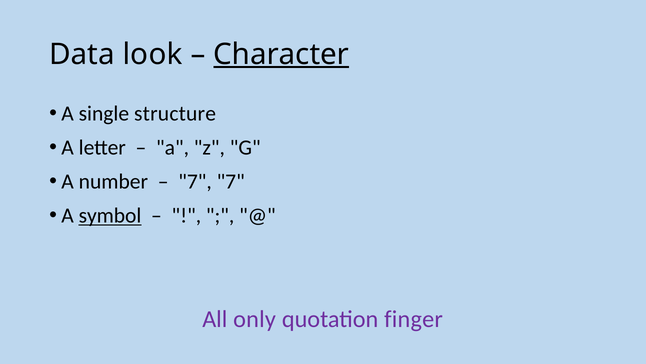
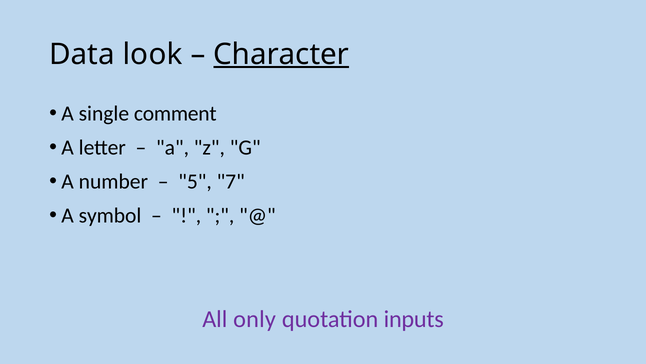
structure: structure -> comment (175, 114)
7: 7 -> 5 (195, 181)
symbol underline: present -> none (110, 215)
finger: finger -> inputs (414, 319)
